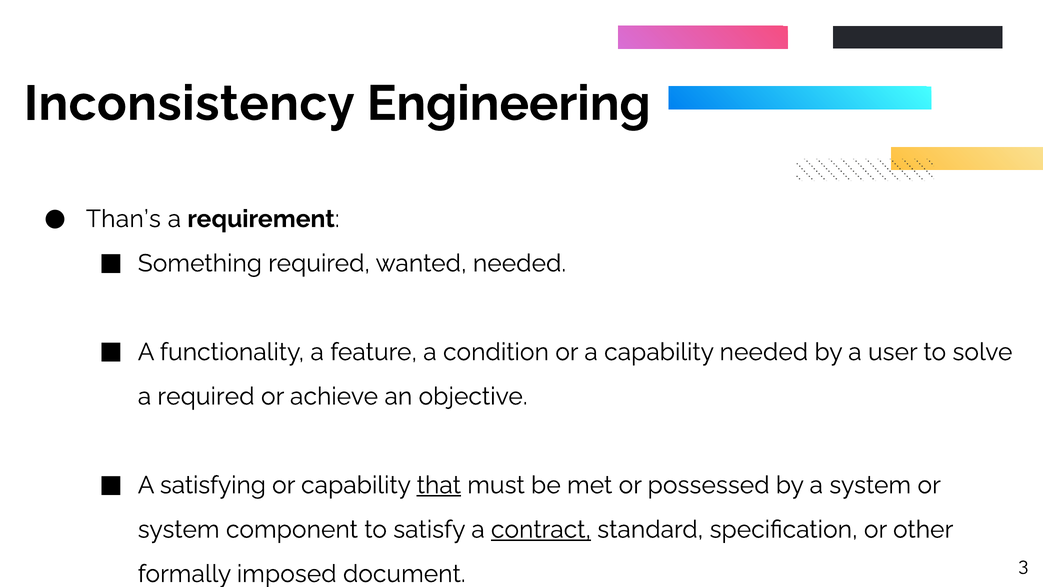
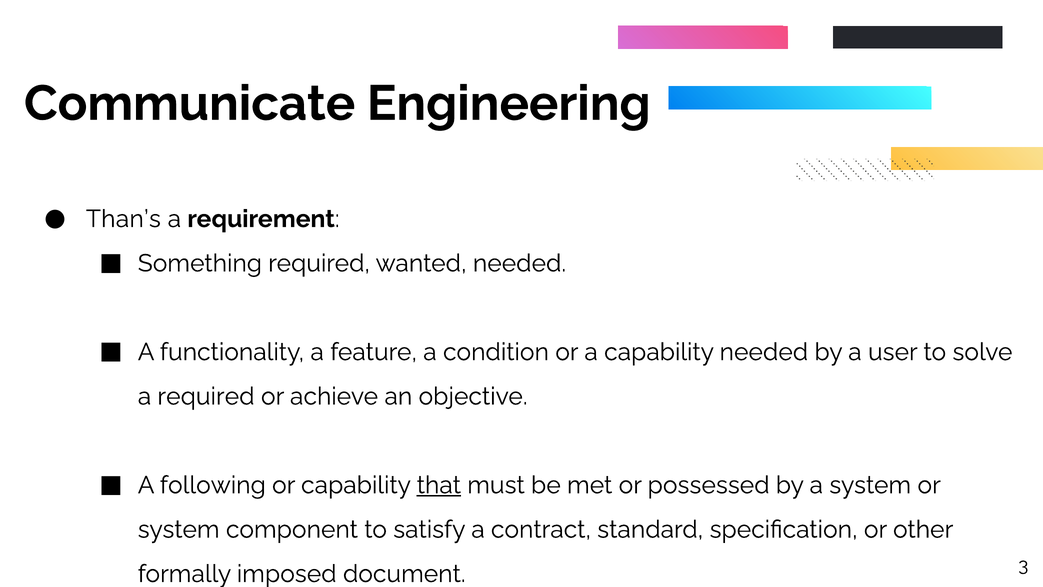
Inconsistency: Inconsistency -> Communicate (190, 104)
satisfying: satisfying -> following (213, 485)
contract underline: present -> none (541, 529)
